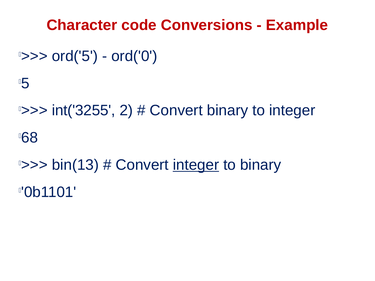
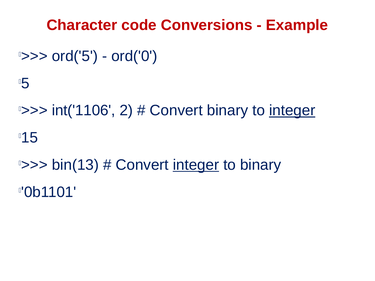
int('3255: int('3255 -> int('1106 (84, 111)
integer underline: none -> present (292, 111)
68: 68 -> 15 (30, 138)
